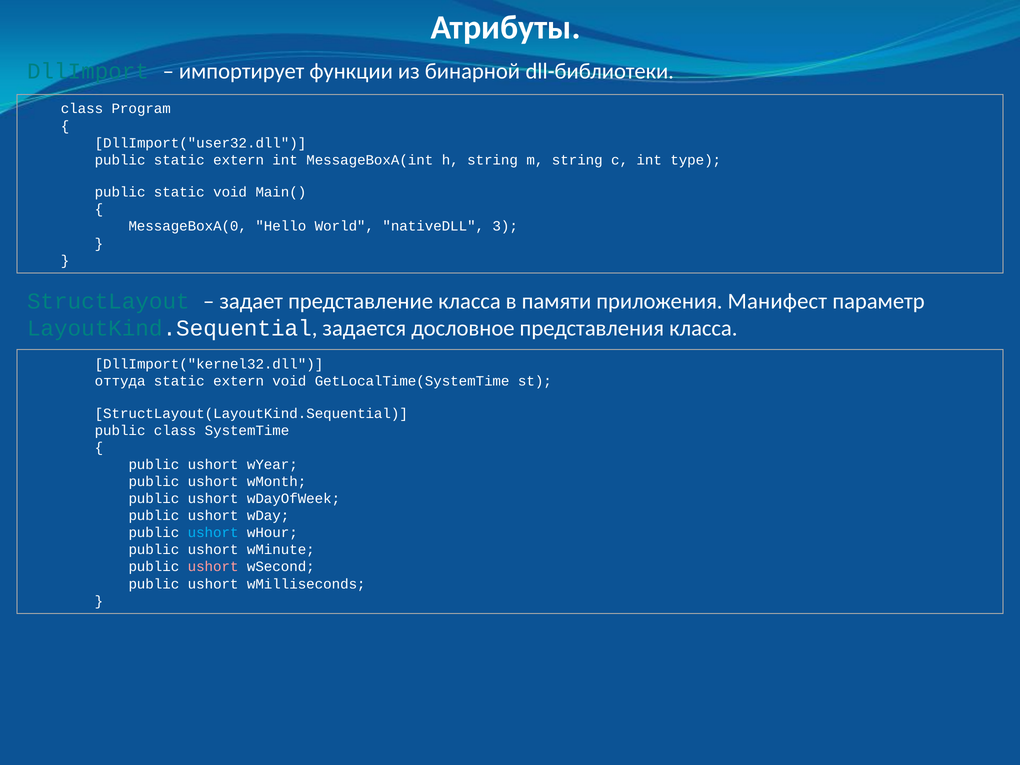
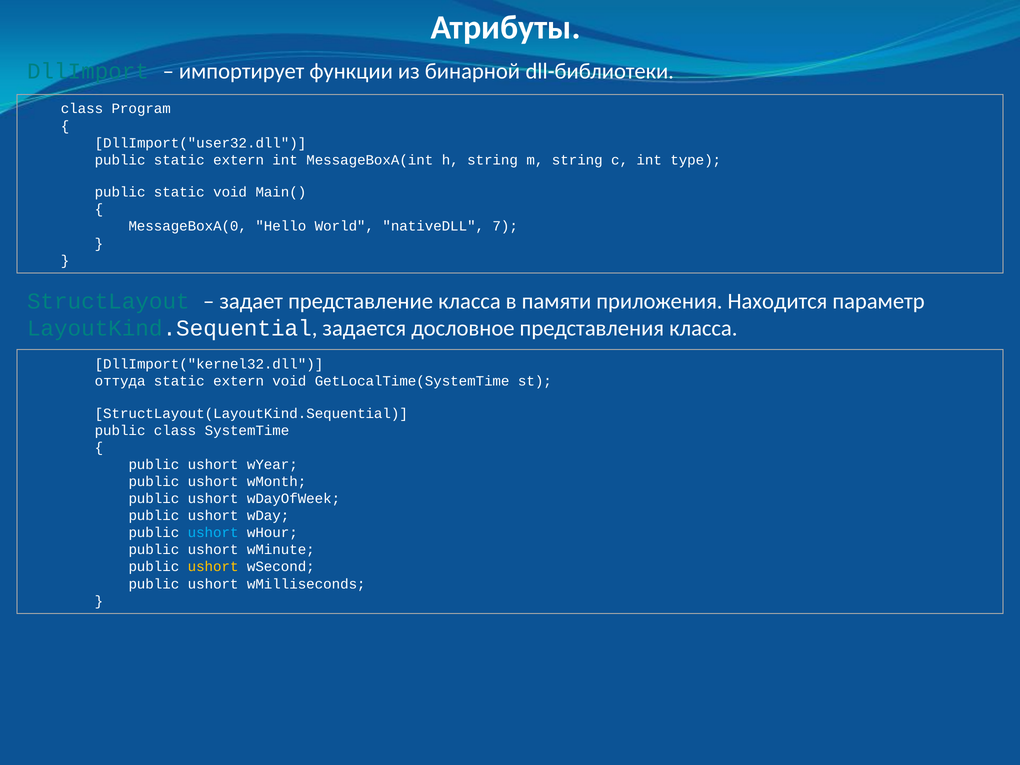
3: 3 -> 7 (505, 226)
Манифест: Манифест -> Находится (777, 301)
ushort colour: pink -> yellow (213, 567)
